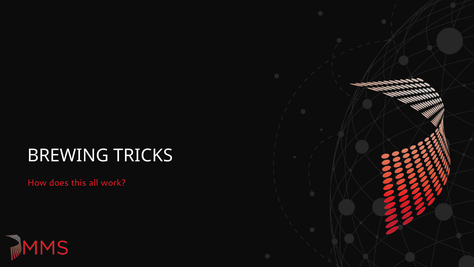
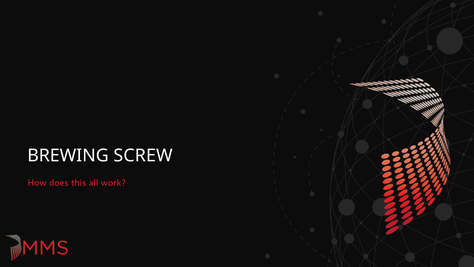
TRICKS: TRICKS -> SCREW (143, 156)
